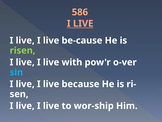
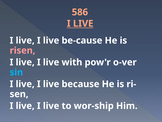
risen colour: light green -> pink (23, 50)
